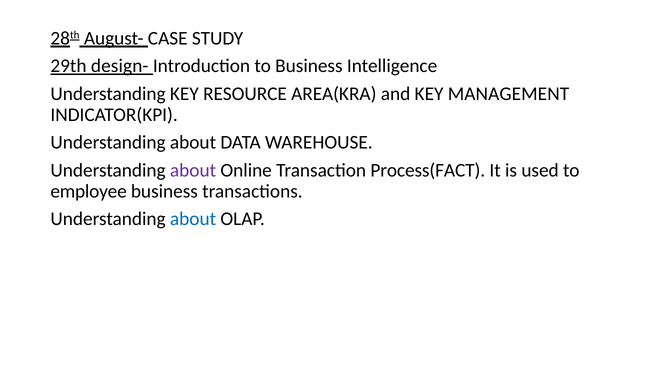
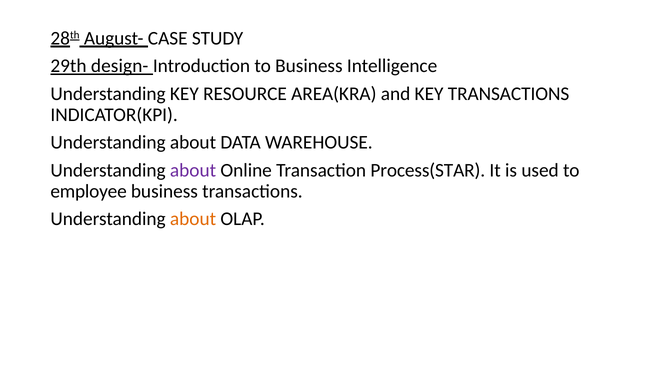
KEY MANAGEMENT: MANAGEMENT -> TRANSACTIONS (509, 94)
Process(FACT: Process(FACT -> Process(STAR (428, 170)
about colour: blue -> orange (193, 219)
